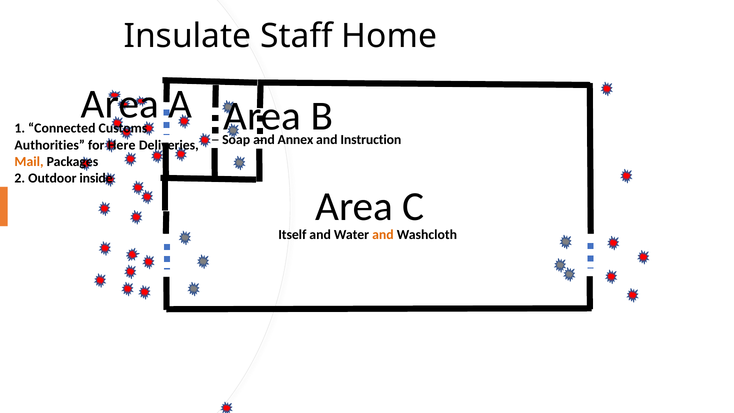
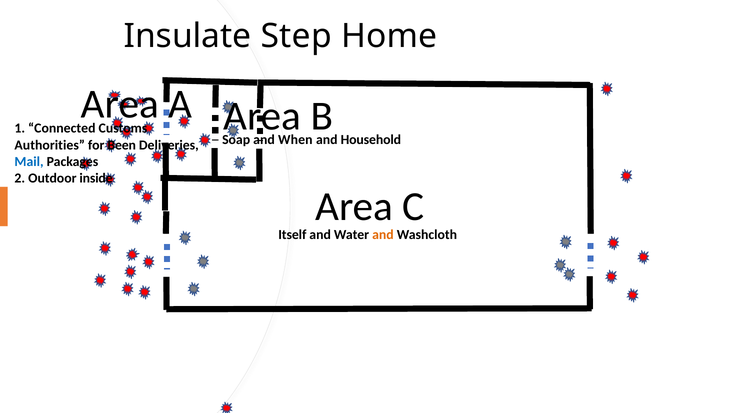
Staff: Staff -> Step (296, 36)
Annex: Annex -> When (295, 140)
Instruction: Instruction -> Household (371, 140)
Here: Here -> Been (122, 145)
Mail colour: orange -> blue (29, 161)
